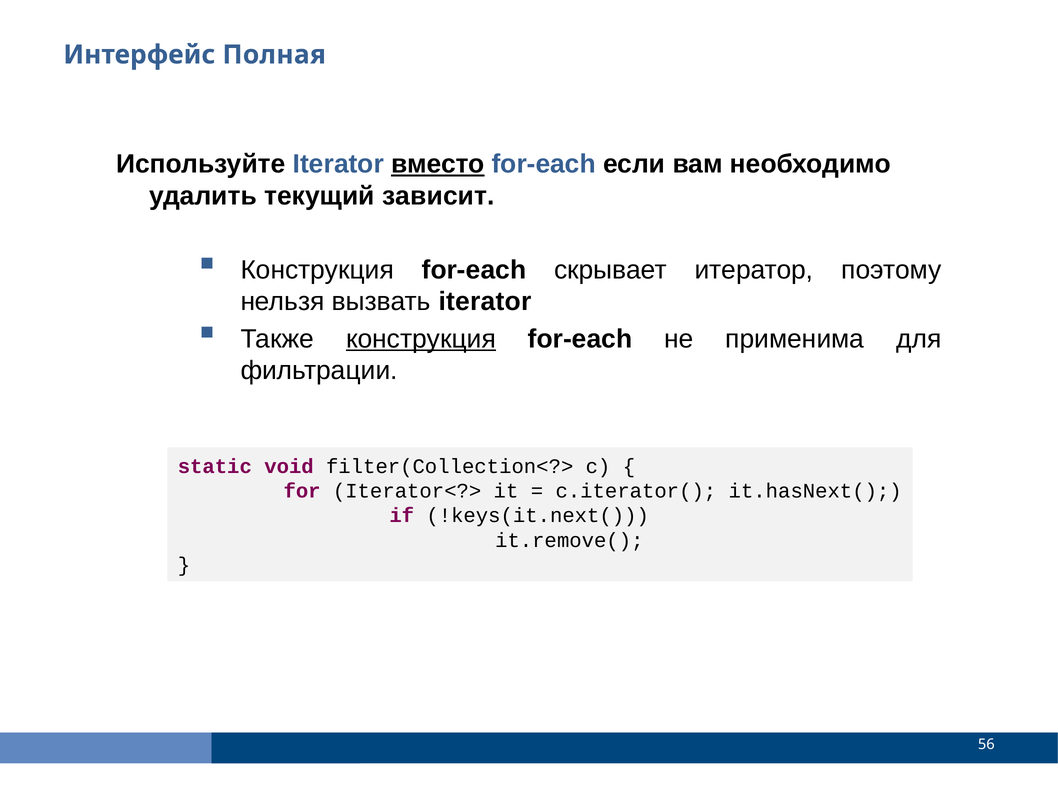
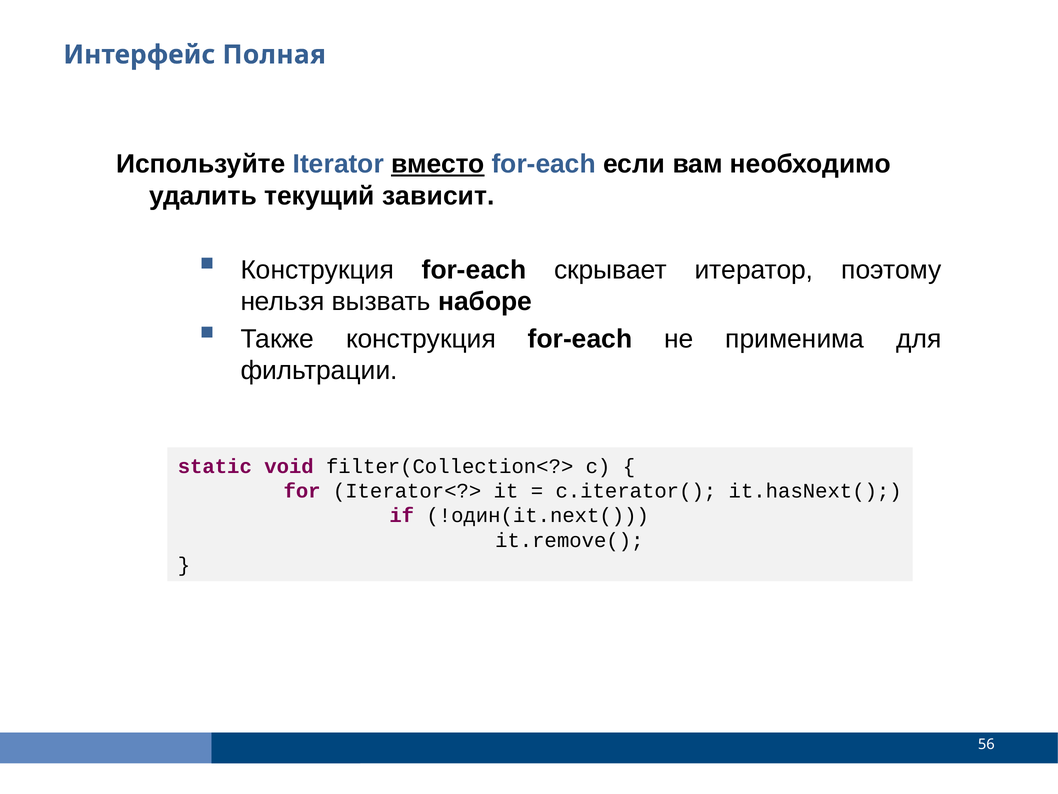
вызвать iterator: iterator -> наборе (485, 302)
конструкция underline: present -> none (421, 339)
!keys(it.next(: !keys(it.next( -> !один(it.next( (538, 515)
